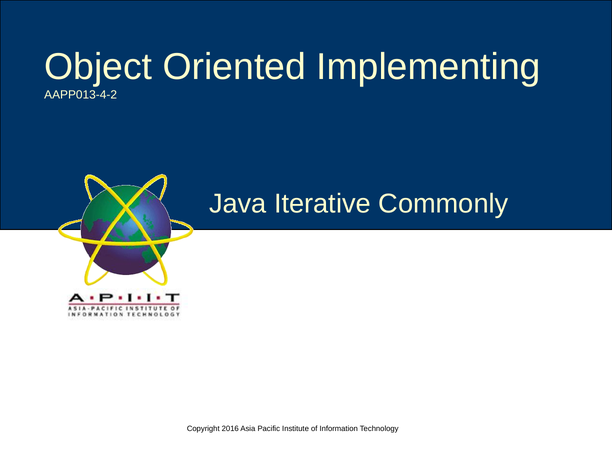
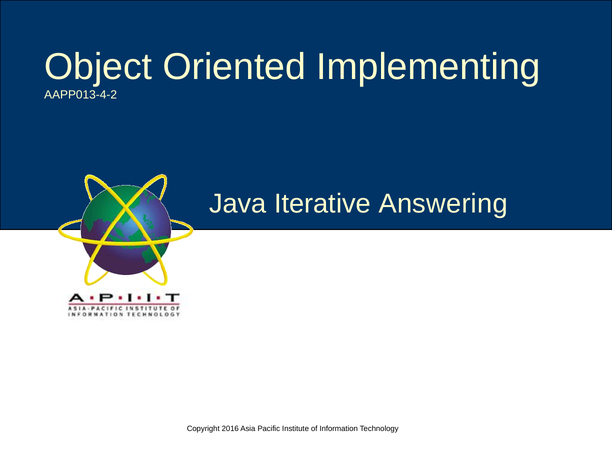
Commonly: Commonly -> Answering (443, 204)
